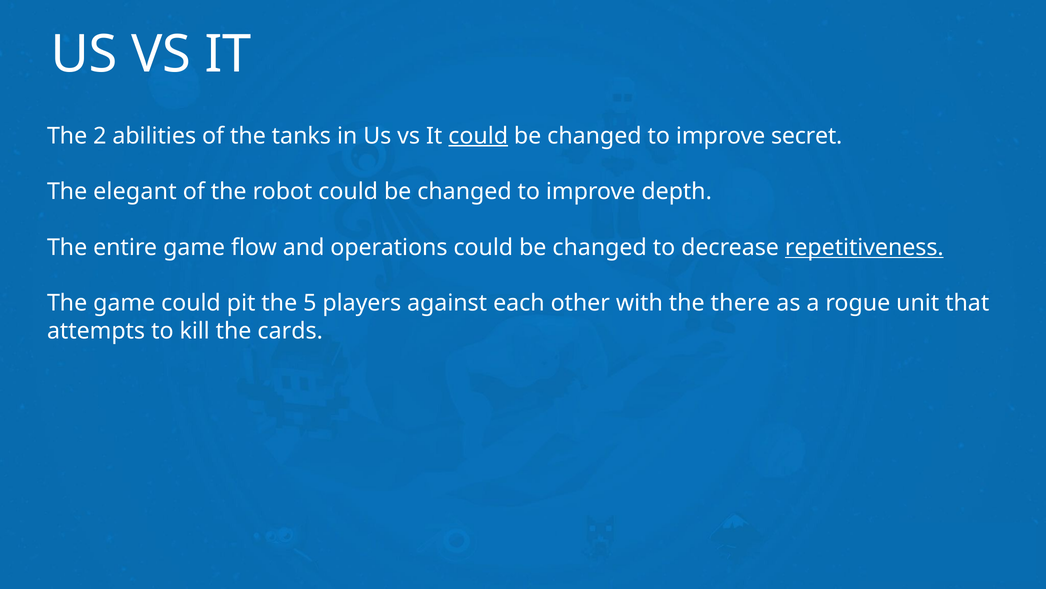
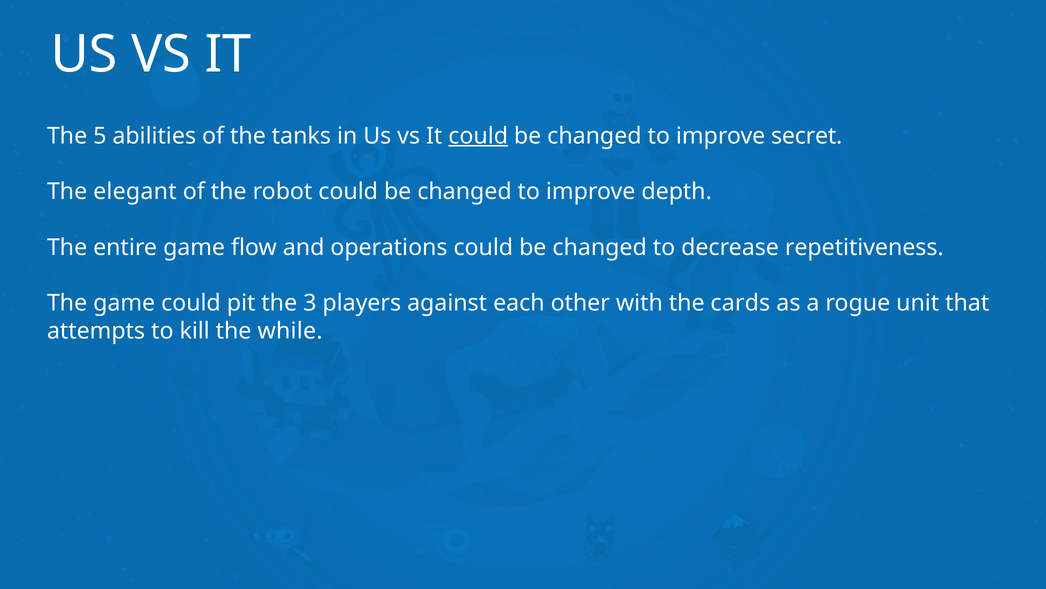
2: 2 -> 5 (100, 136)
repetitiveness underline: present -> none (864, 247)
5: 5 -> 3 (310, 303)
there: there -> cards (740, 303)
cards: cards -> while (290, 331)
